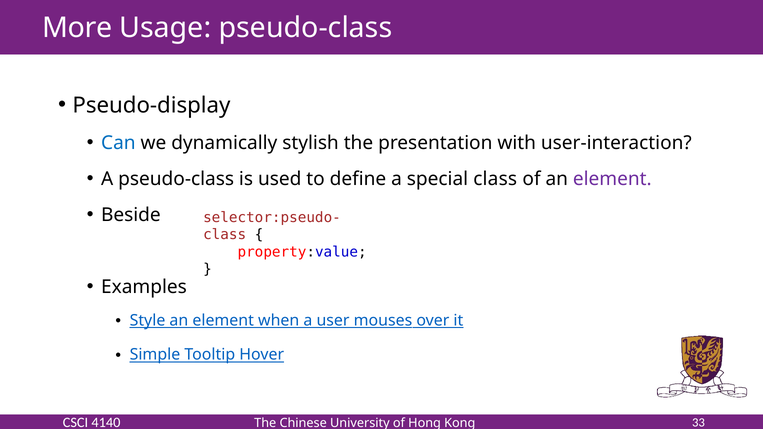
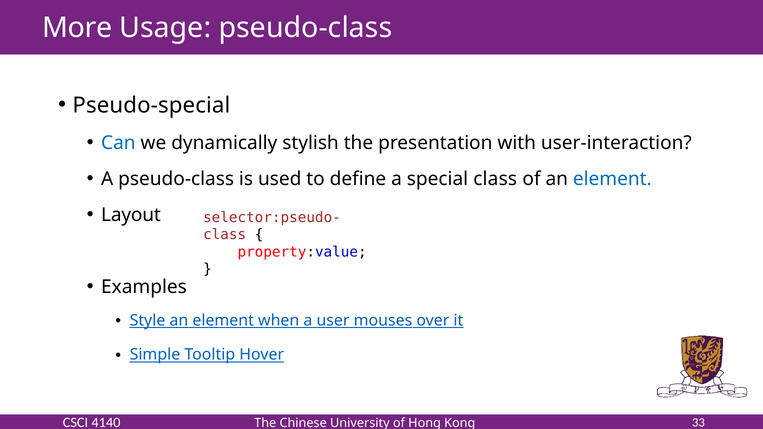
Pseudo-display: Pseudo-display -> Pseudo-special (151, 105)
element colour: purple -> blue (612, 179)
Beside: Beside -> Layout (131, 215)
